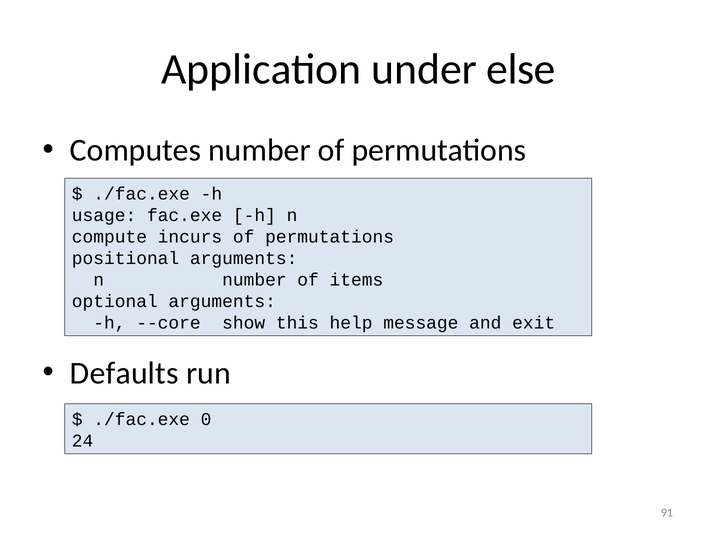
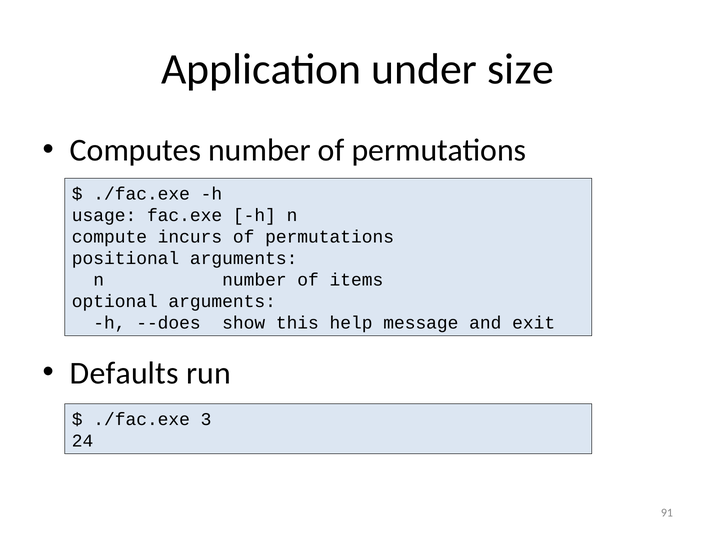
else: else -> size (521, 69)
--core: --core -> --does (168, 323)
0: 0 -> 3 (206, 419)
